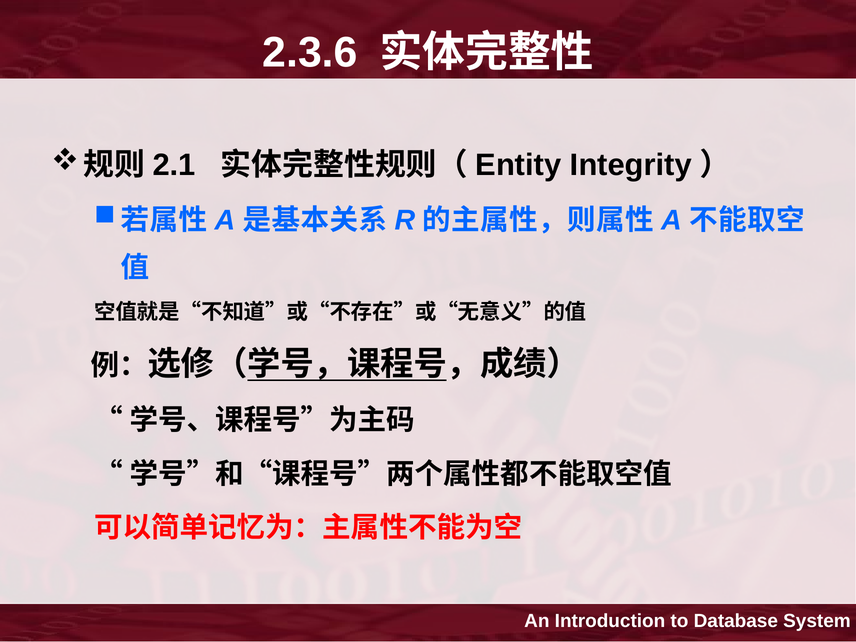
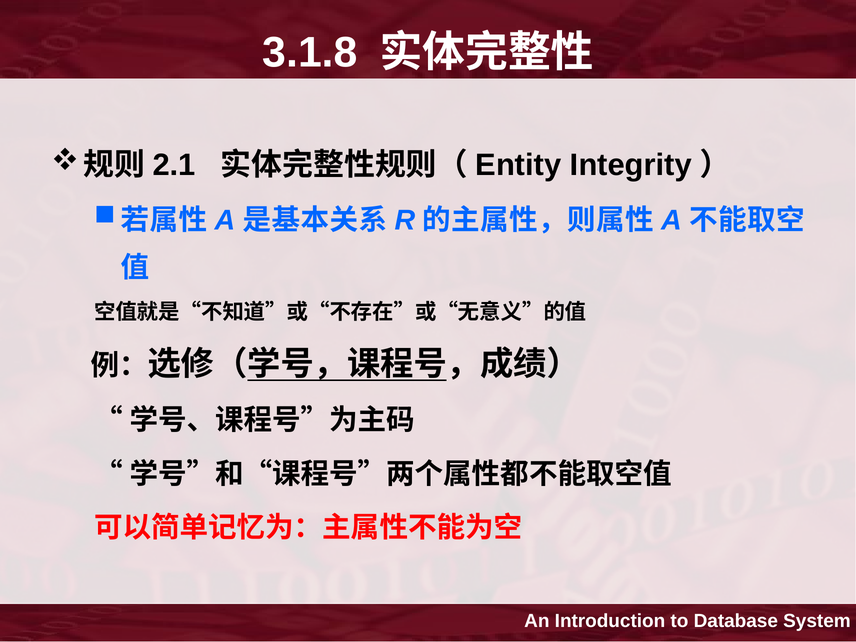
2.3.6: 2.3.6 -> 3.1.8 (310, 53)
